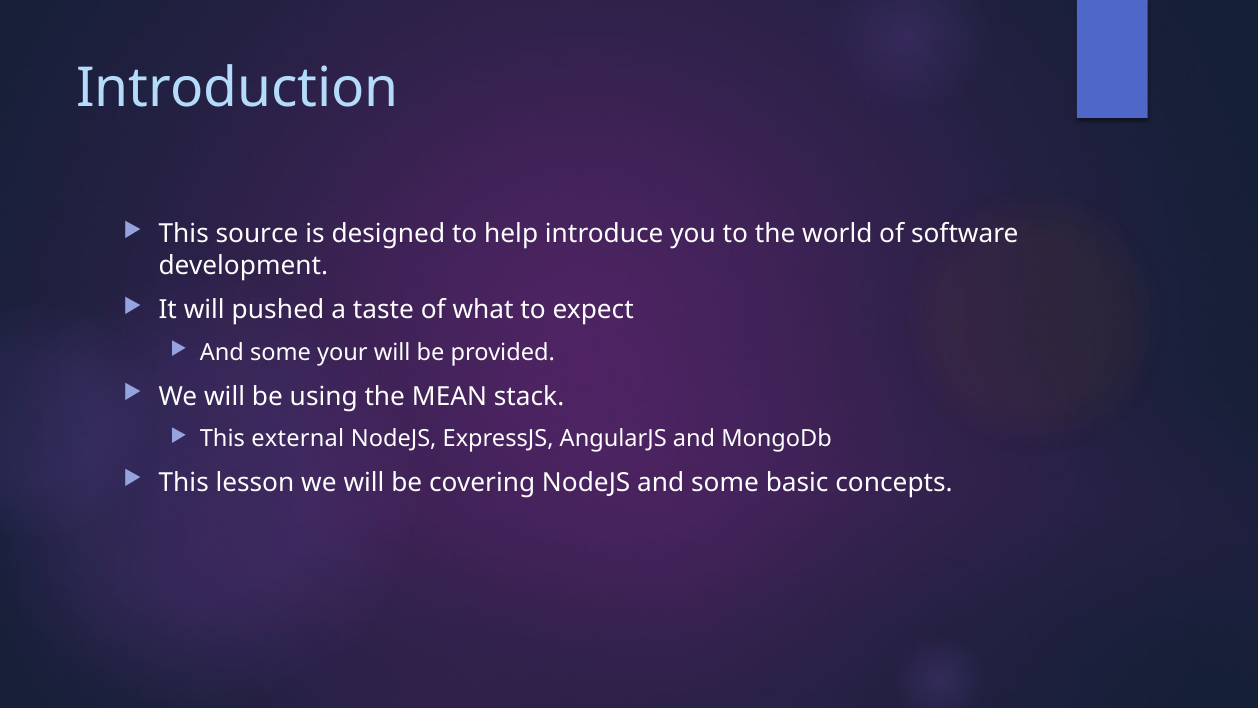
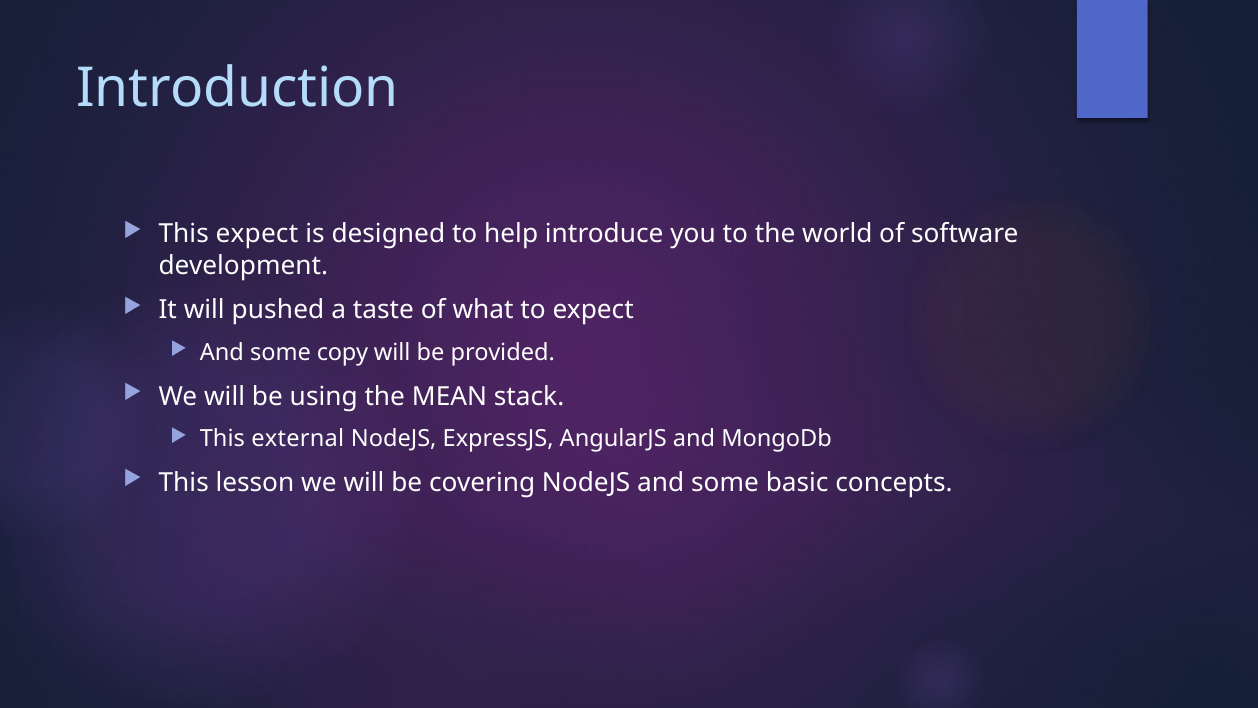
This source: source -> expect (257, 234)
your: your -> copy (343, 353)
